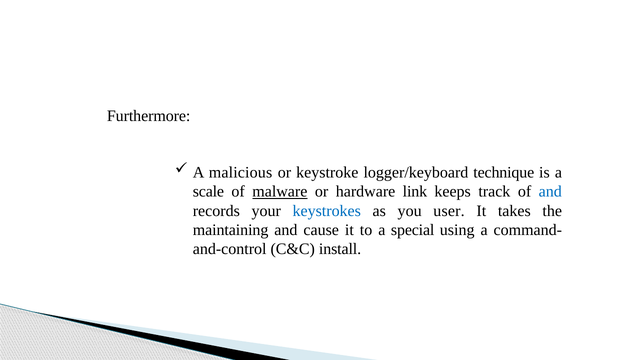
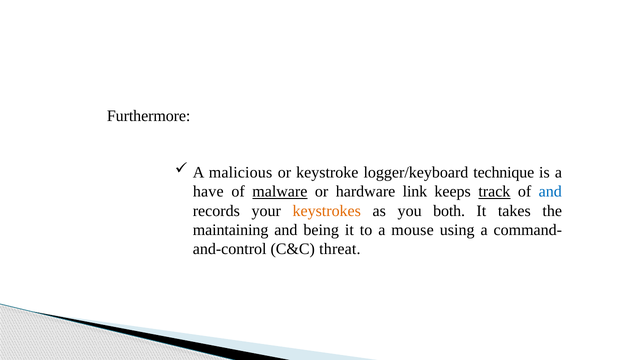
scale: scale -> have (208, 192)
track underline: none -> present (494, 192)
keystrokes colour: blue -> orange (327, 211)
user: user -> both (449, 211)
cause: cause -> being (321, 230)
special: special -> mouse (413, 230)
install: install -> threat (340, 249)
